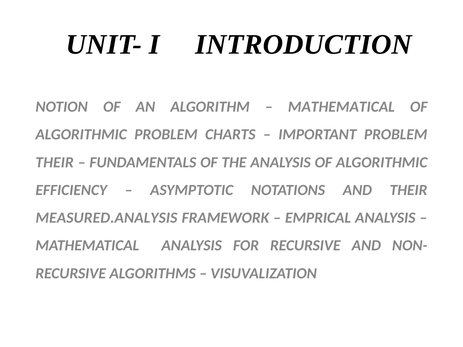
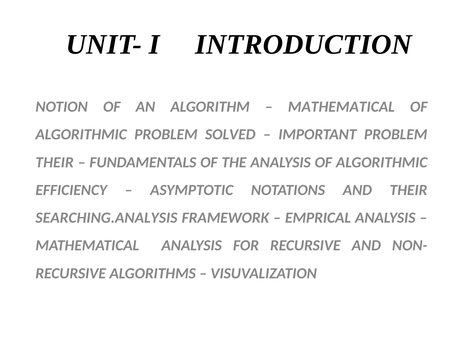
CHARTS: CHARTS -> SOLVED (230, 135)
MEASURED.ANALYSIS: MEASURED.ANALYSIS -> SEARCHING.ANALYSIS (106, 218)
